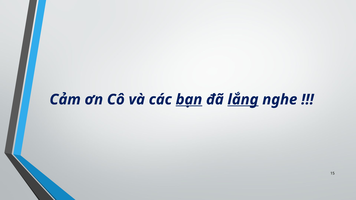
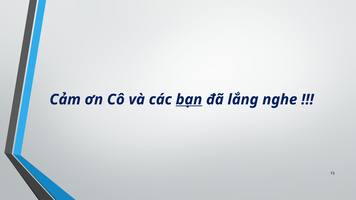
lắng underline: present -> none (243, 100)
